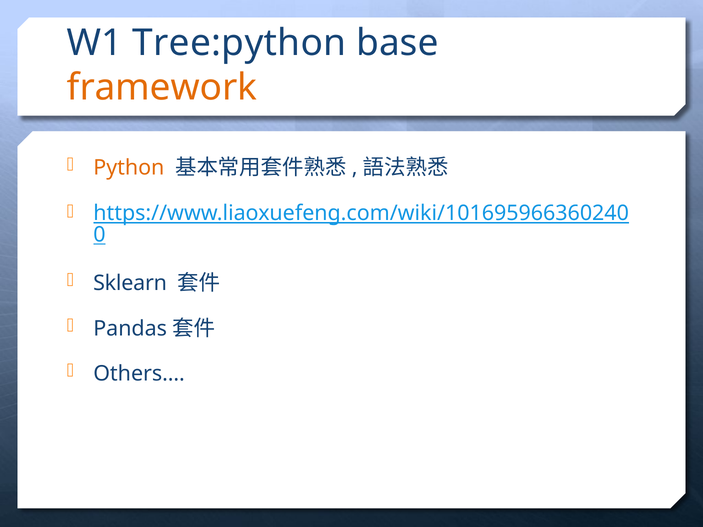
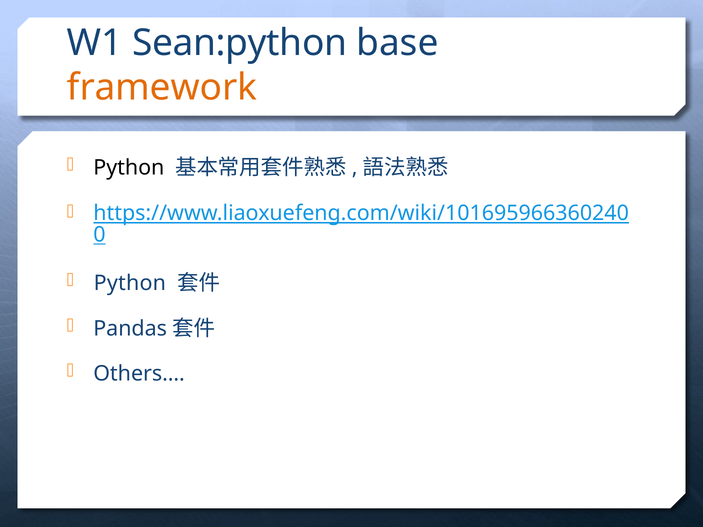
Tree:python: Tree:python -> Sean:python (240, 43)
Python colour: orange -> black (129, 168)
Sklearn: Sklearn -> Python (130, 283)
